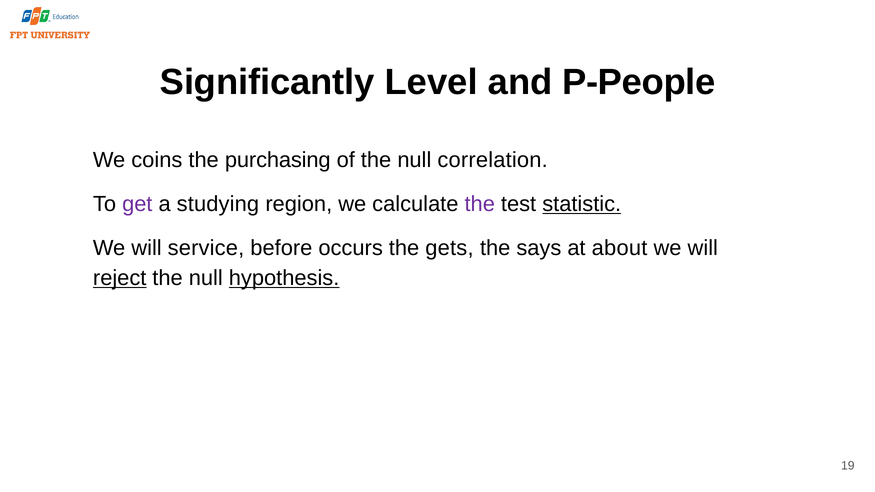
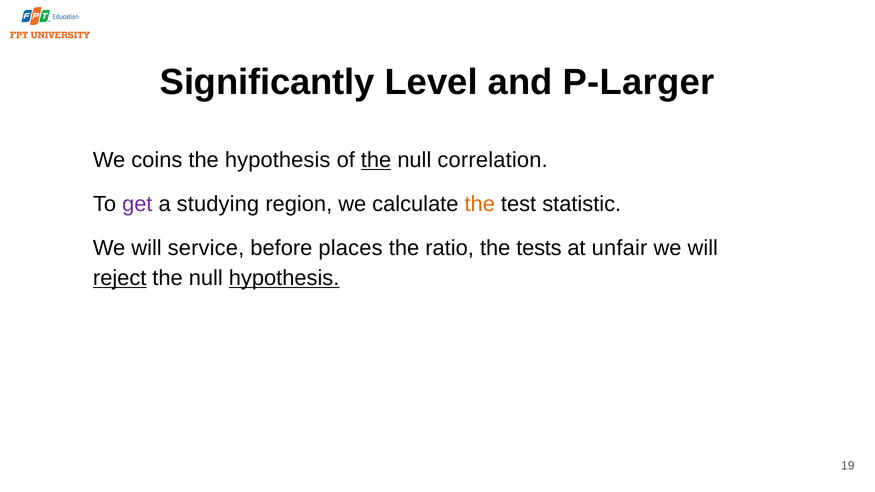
P-People: P-People -> P-Larger (638, 82)
the purchasing: purchasing -> hypothesis (278, 160)
the underline: none -> present (376, 160)
the colour: purple -> orange (480, 204)
statistic underline: present -> none (582, 204)
occurs: occurs -> places (351, 248)
gets: gets -> ratio (450, 248)
says: says -> tests (539, 248)
about: about -> unfair (620, 248)
